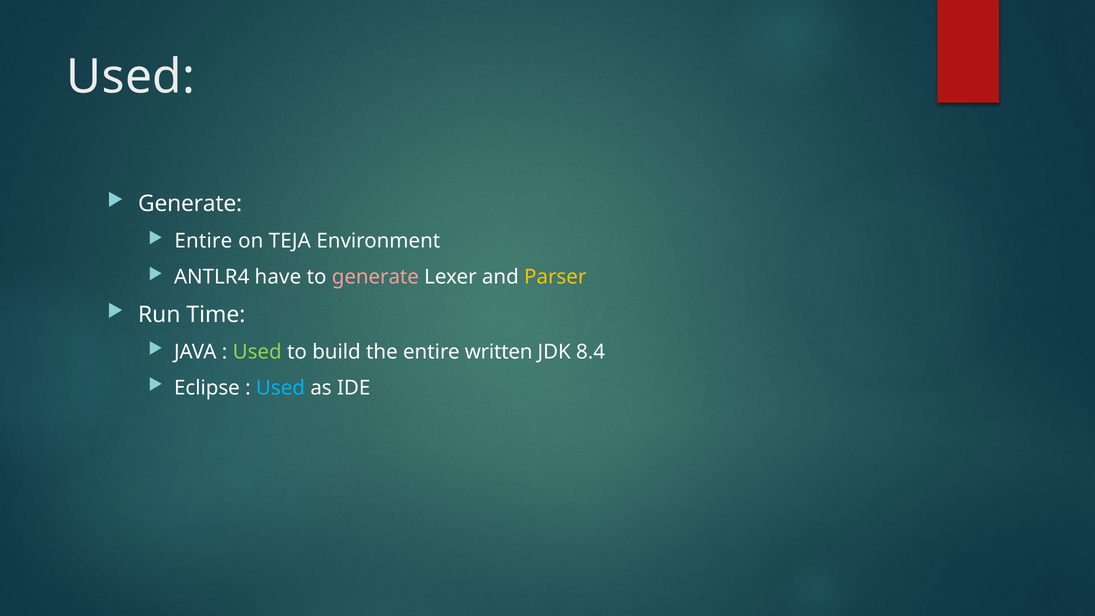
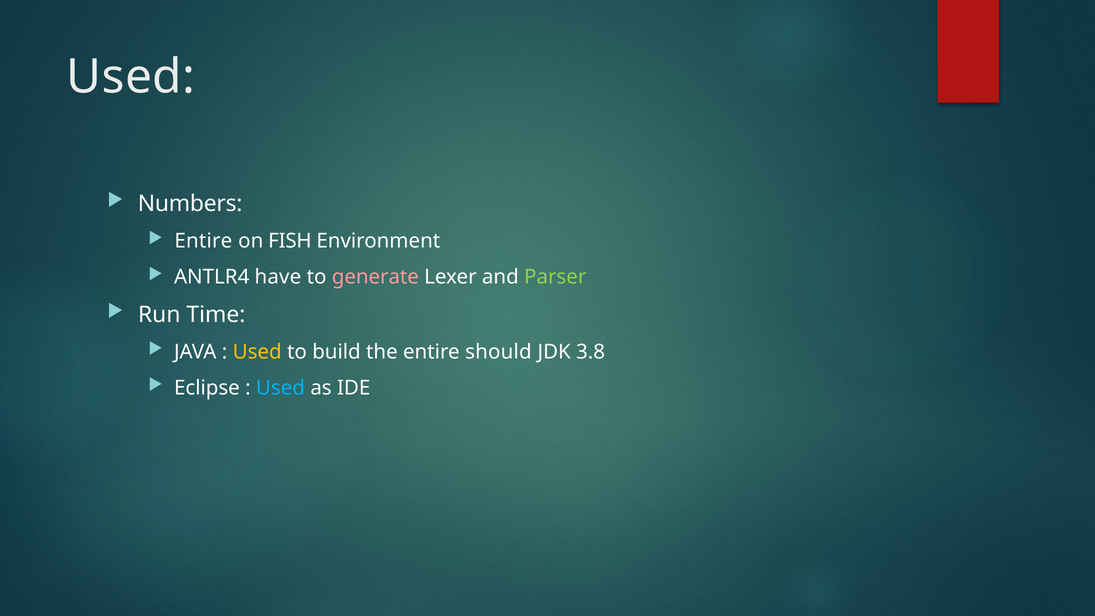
Generate: Generate -> Numbers (190, 204)
TEJA: TEJA -> FISH (290, 241)
Parser colour: yellow -> light green (555, 277)
Used colour: light green -> yellow (257, 352)
written: written -> should (498, 352)
8.4: 8.4 -> 3.8 (591, 352)
